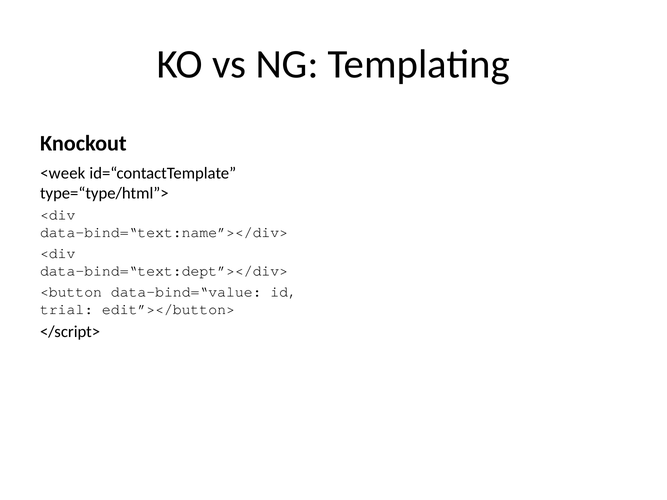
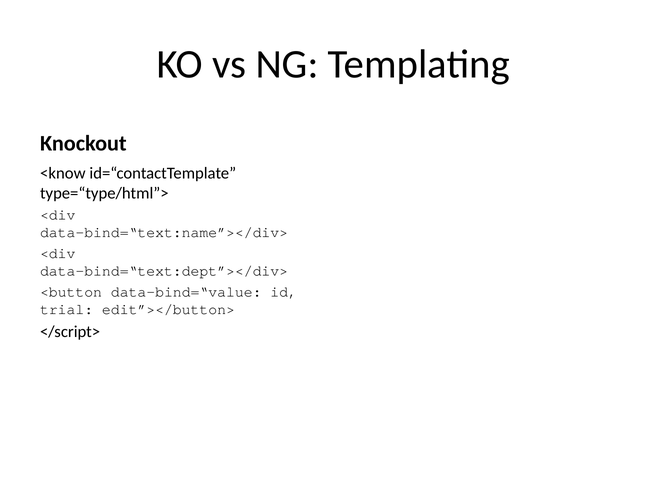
<week: <week -> <know (63, 173)
